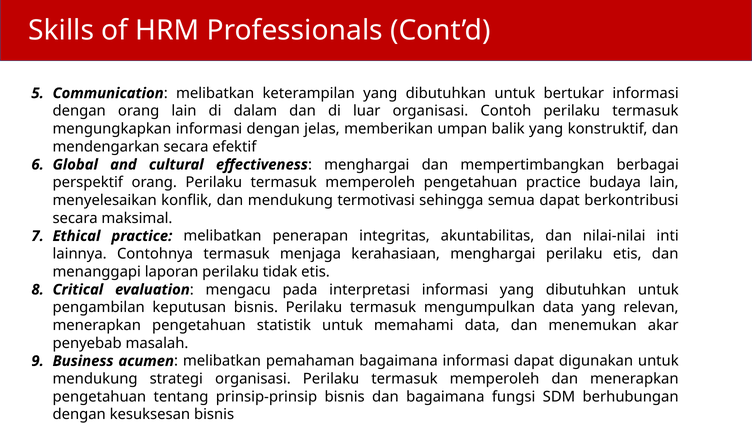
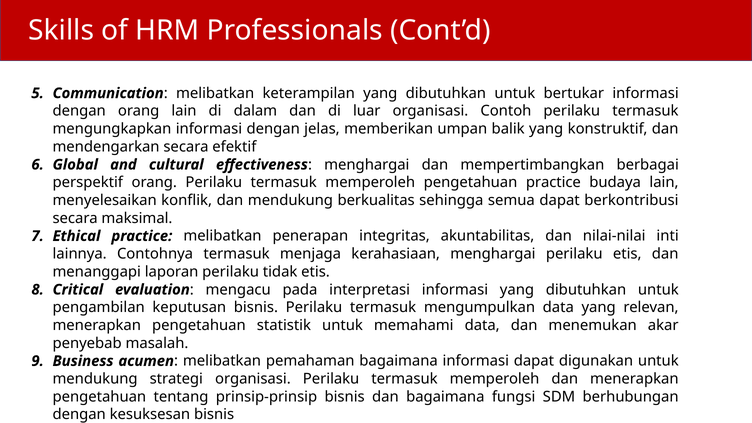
termotivasi: termotivasi -> berkualitas (376, 200)
